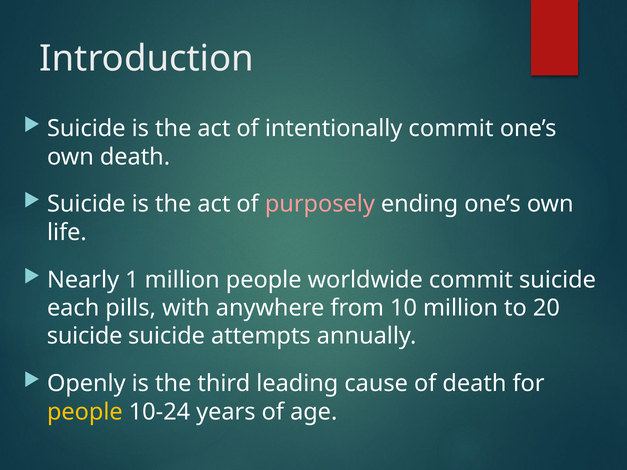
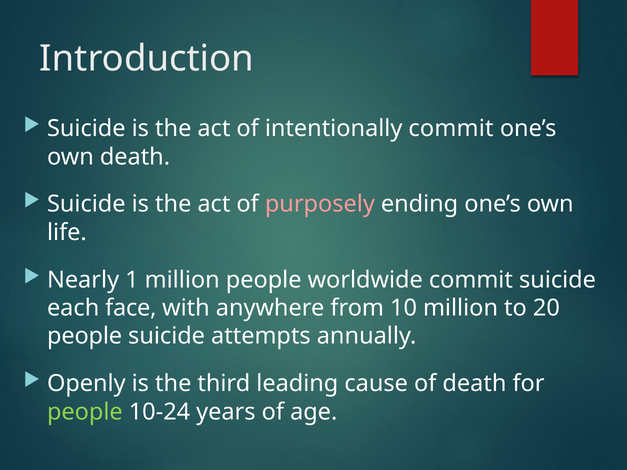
pills: pills -> face (131, 308)
suicide: suicide -> people (85, 336)
people colour: yellow -> light green (85, 412)
